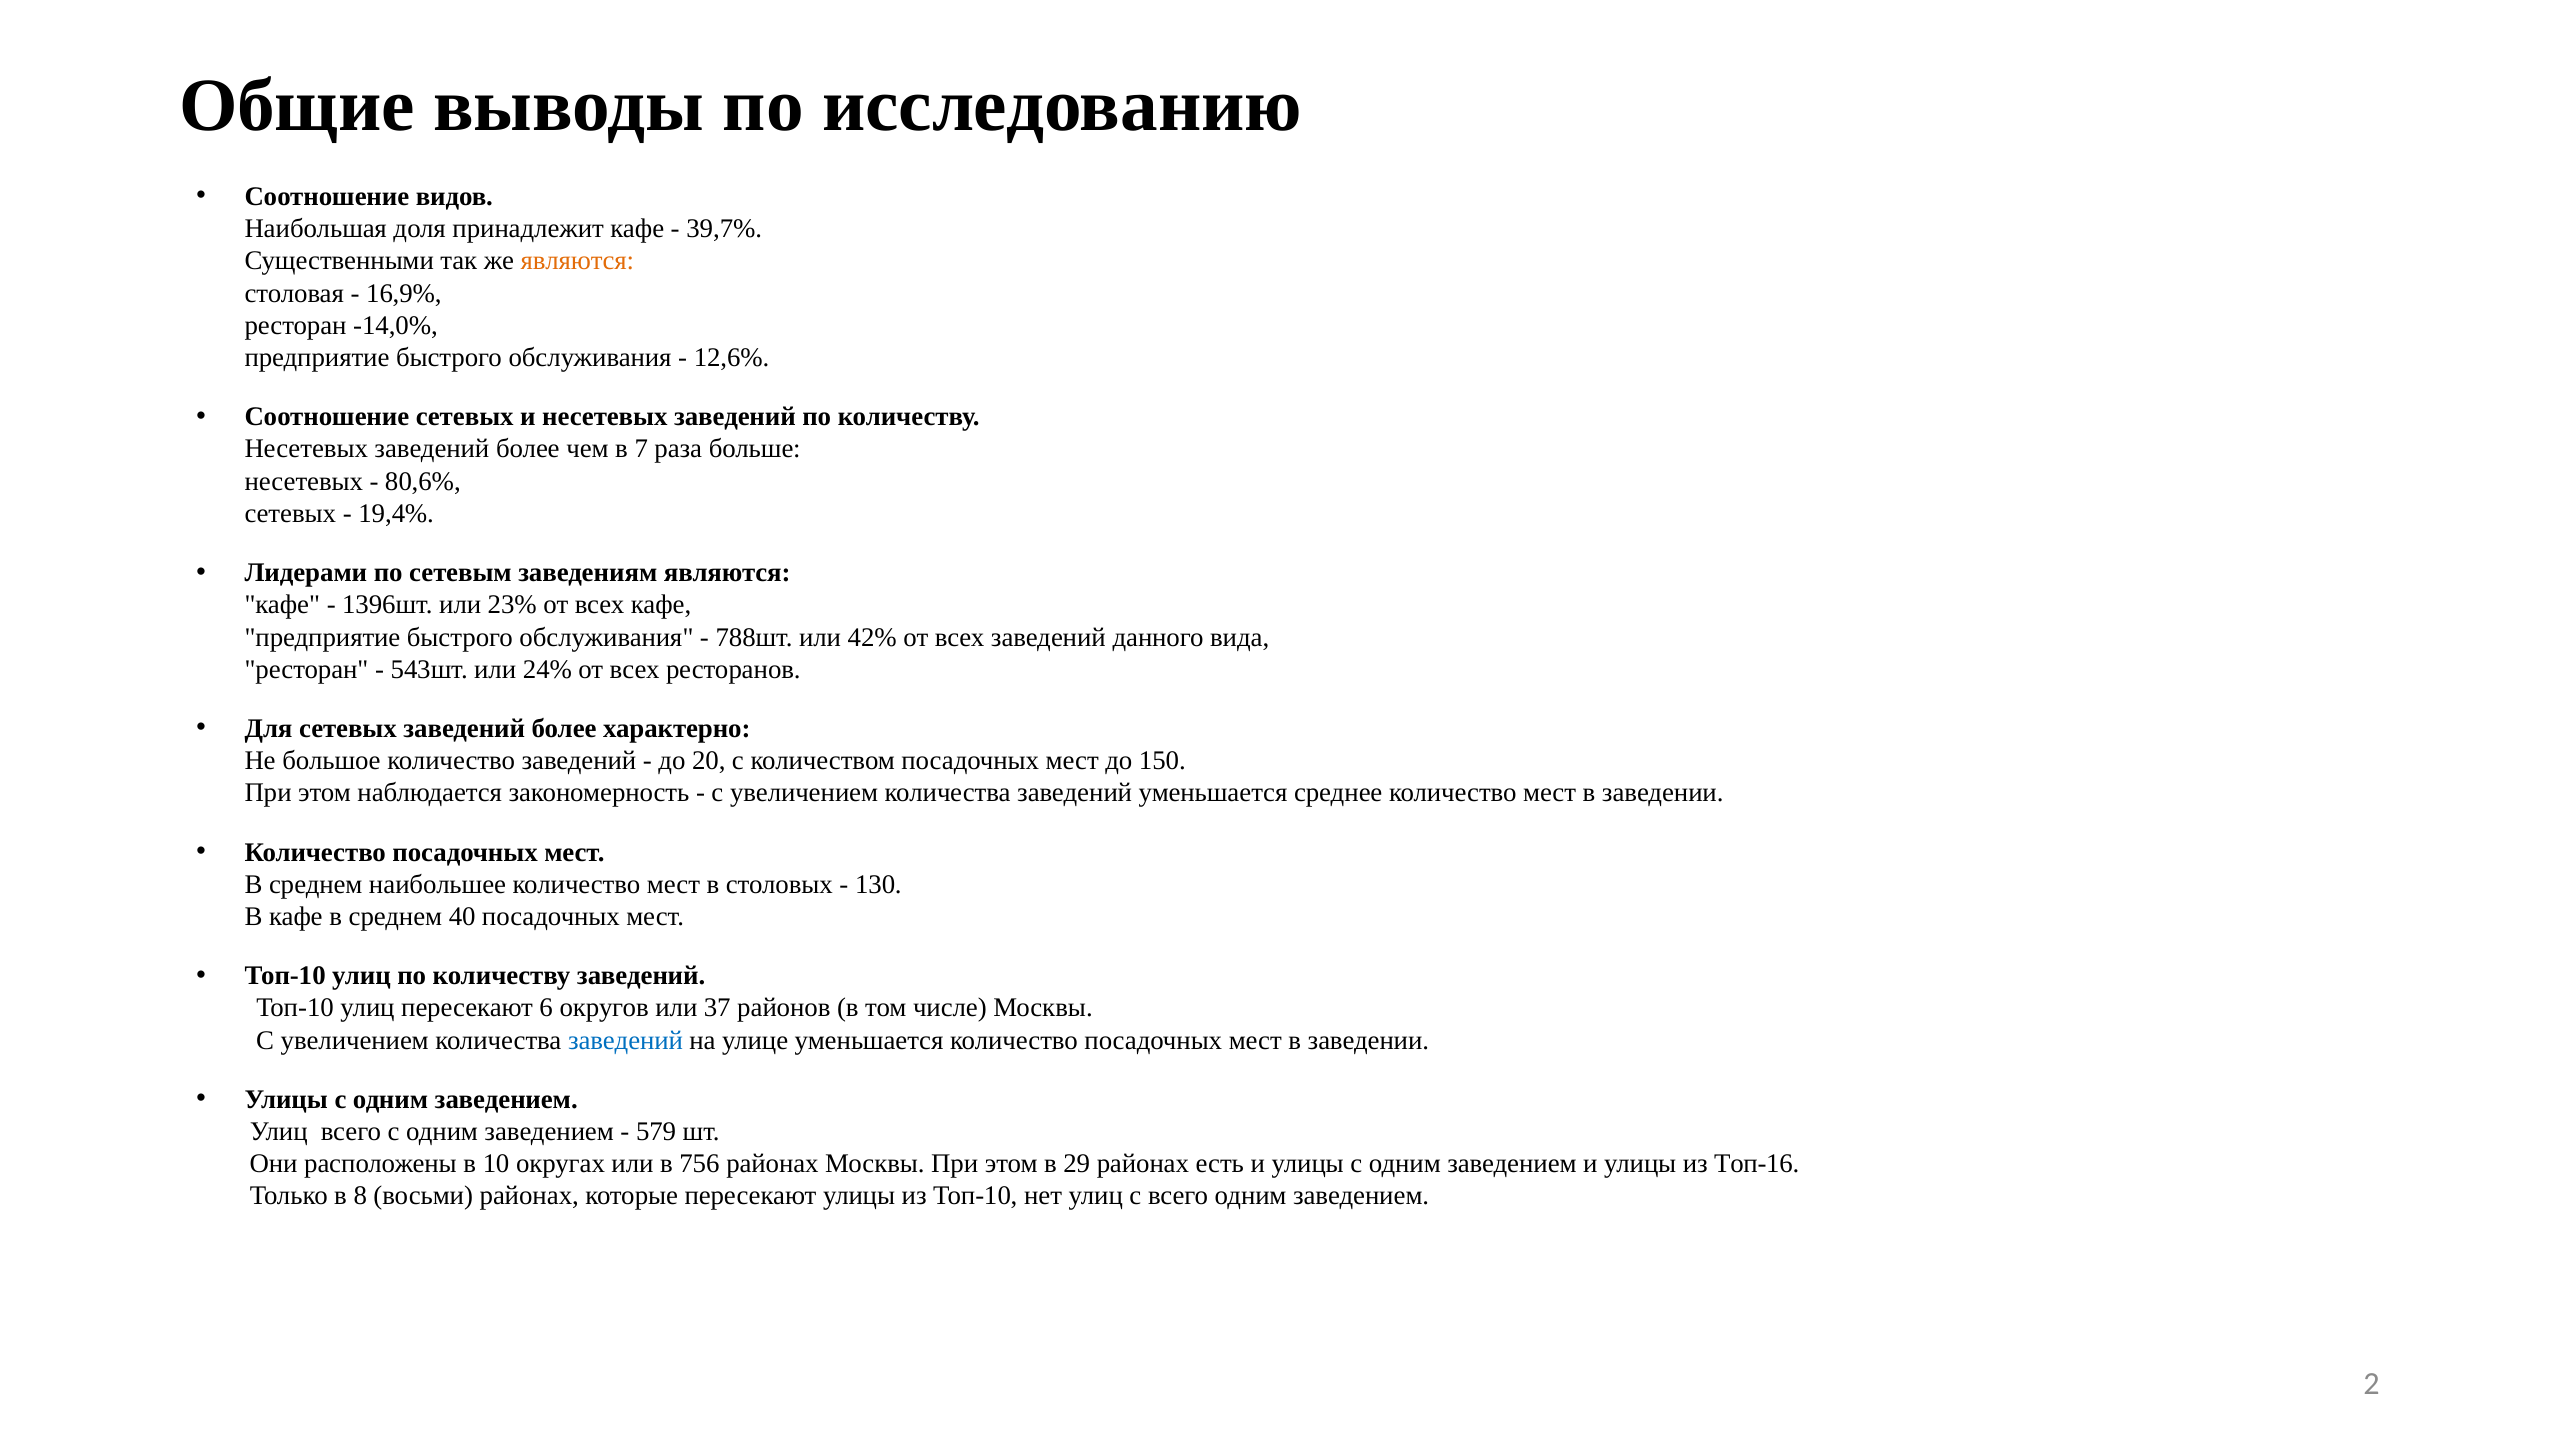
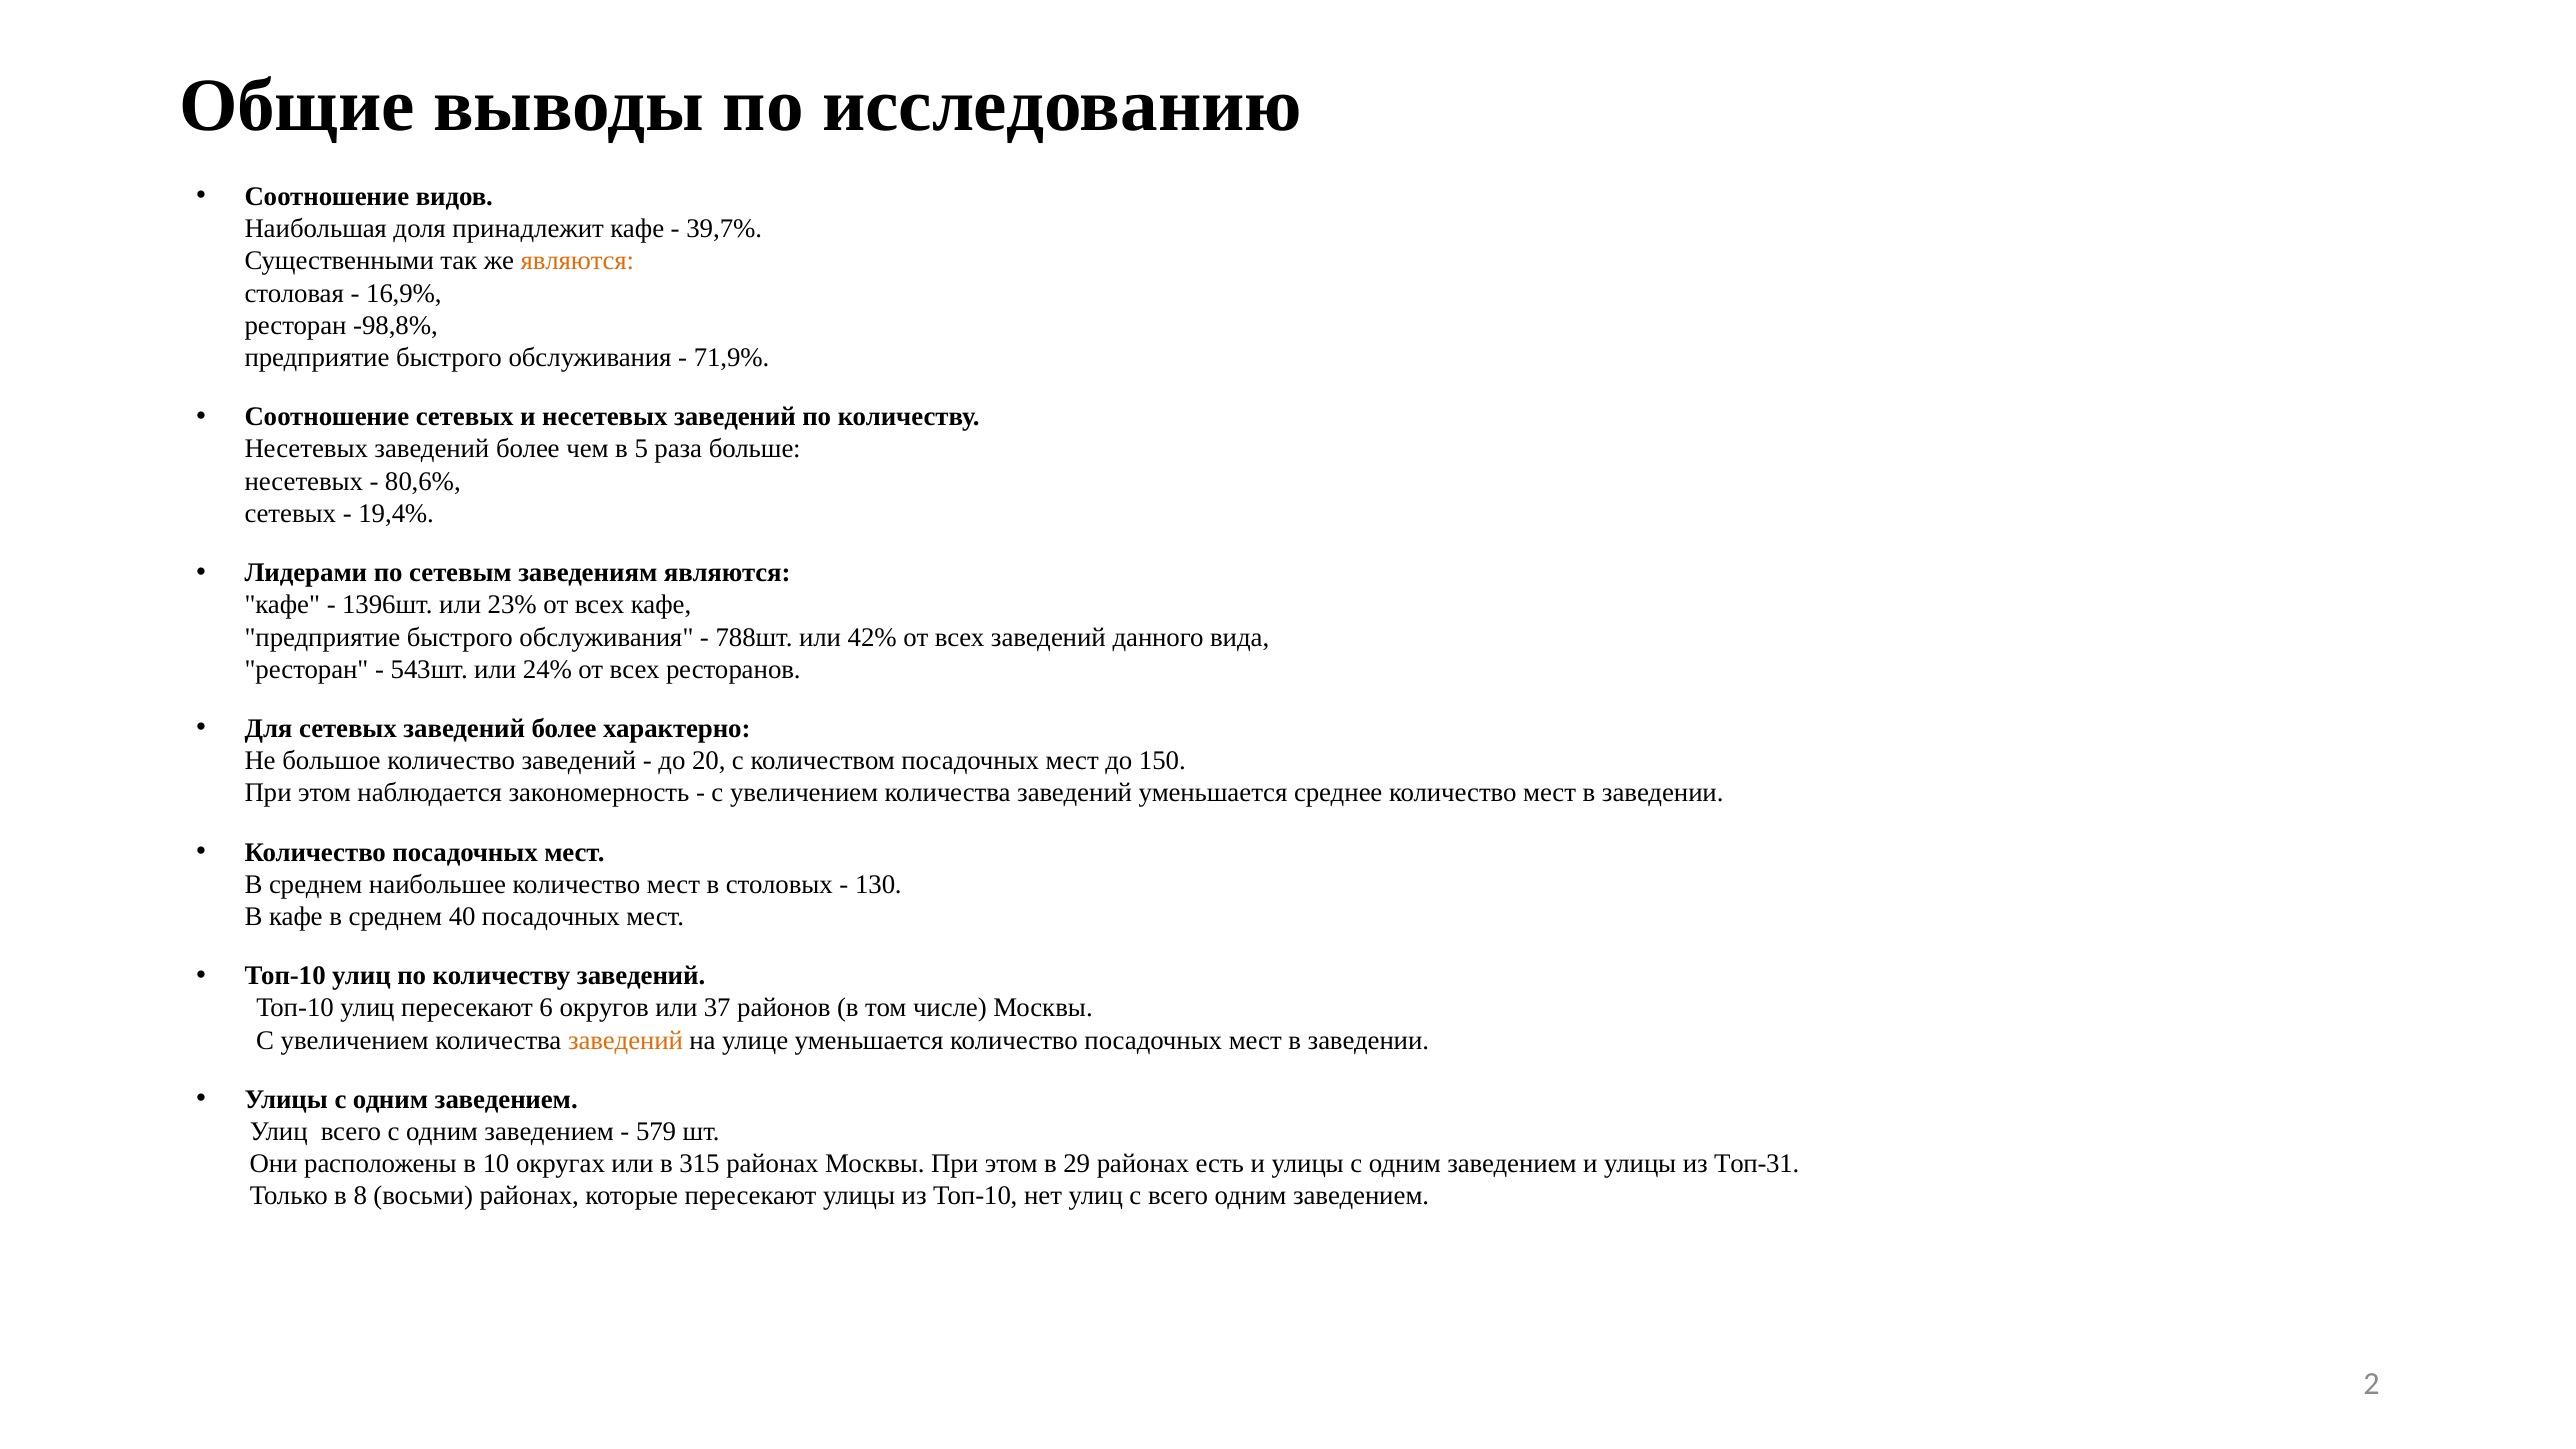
-14,0%: -14,0% -> -98,8% (396, 326)
12,6%: 12,6% -> 71,9% (732, 358)
7: 7 -> 5 (641, 449)
заведений colour: blue -> orange (626, 1040)
756: 756 -> 315 (699, 1164)
Топ-16: Топ-16 -> Топ-31 (1757, 1164)
